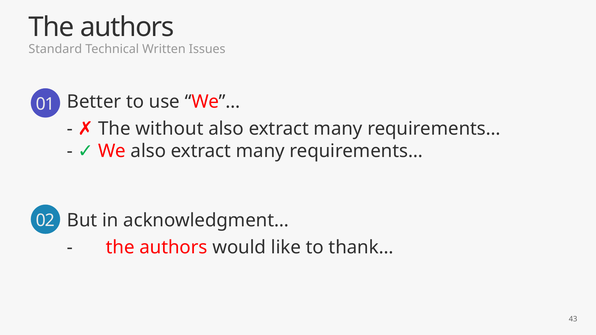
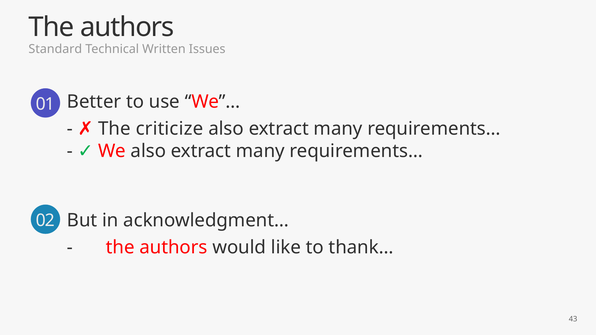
without: without -> criticize (169, 129)
